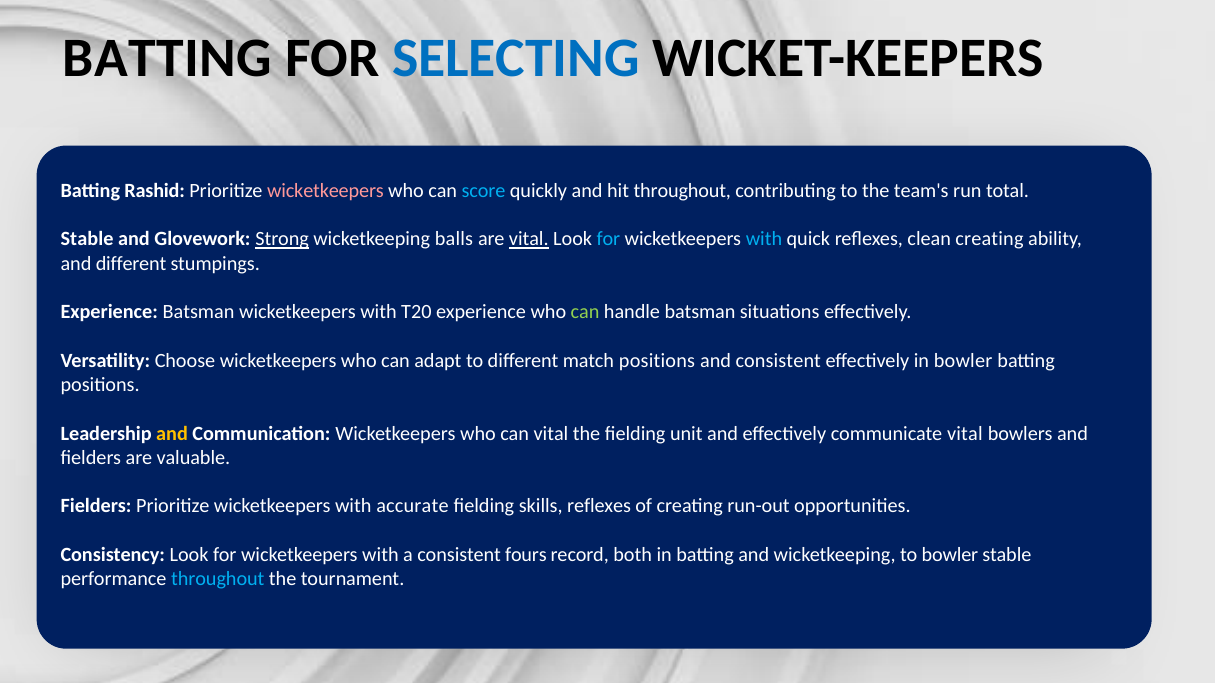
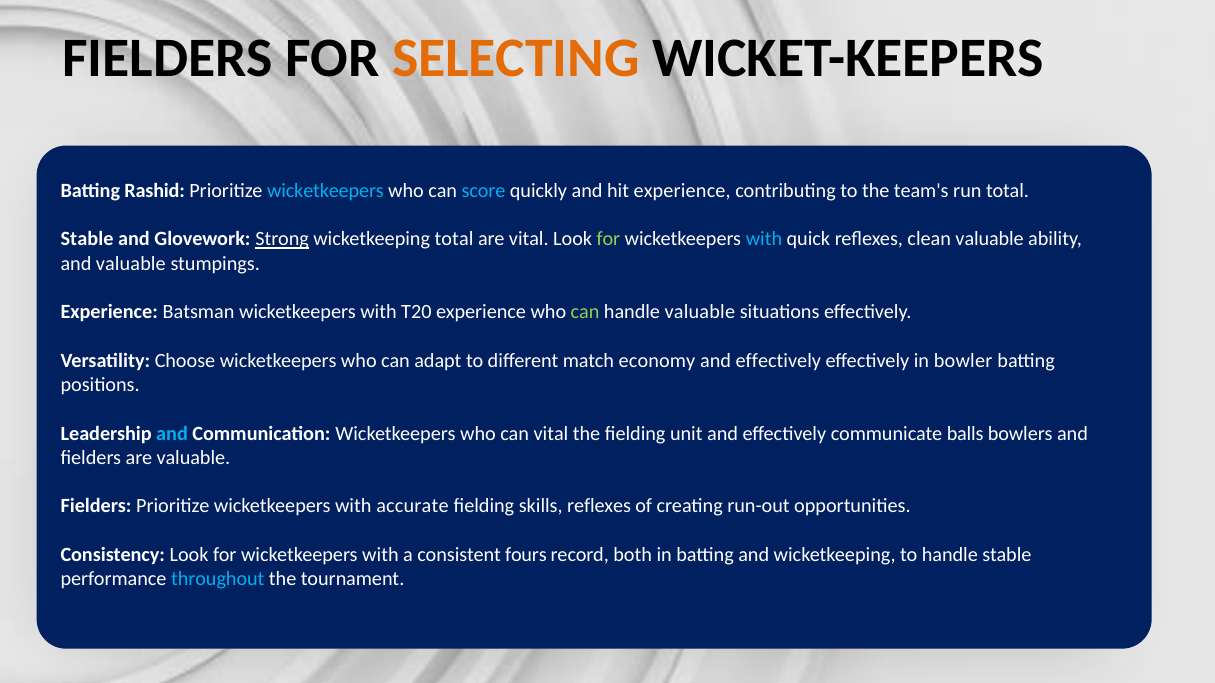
BATTING: BATTING -> FIELDERS (168, 58)
SELECTING colour: blue -> orange (516, 58)
wicketkeepers colour: pink -> light blue (325, 191)
hit throughout: throughout -> experience (682, 191)
wicketkeeping balls: balls -> total (454, 239)
vital underline: present -> none (529, 239)
for colour: light blue -> light green (608, 239)
clean creating: creating -> valuable (990, 239)
and different: different -> valuable (131, 264)
handle batsman: batsman -> valuable (700, 312)
match positions: positions -> economy (657, 361)
consistent: consistent -> effectively (778, 361)
and colour: yellow -> light blue (172, 434)
communicate vital: vital -> balls (965, 434)
to bowler: bowler -> handle (950, 555)
